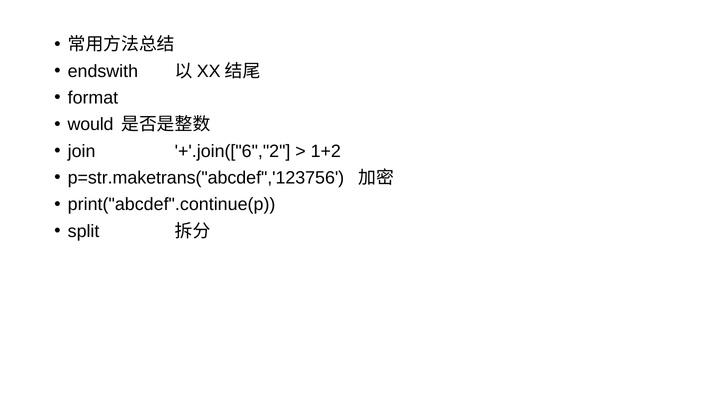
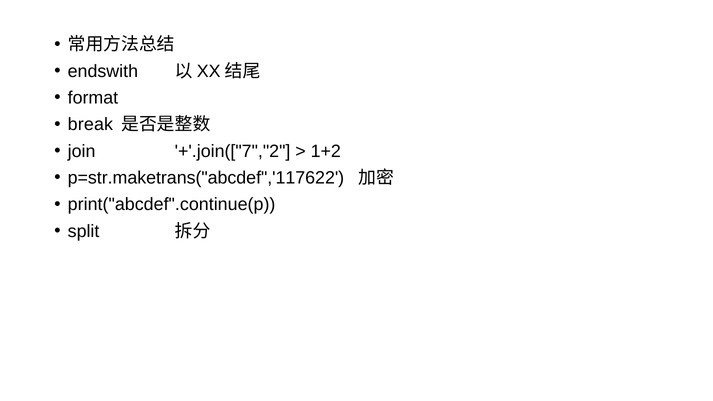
would: would -> break (90, 124)
+'.join(["6","2: +'.join(["6","2 -> +'.join(["7","2 (233, 151)
p=str.maketrans("abcdef",'123756: p=str.maketrans("abcdef",'123756 -> p=str.maketrans("abcdef",'117622 (206, 178)
